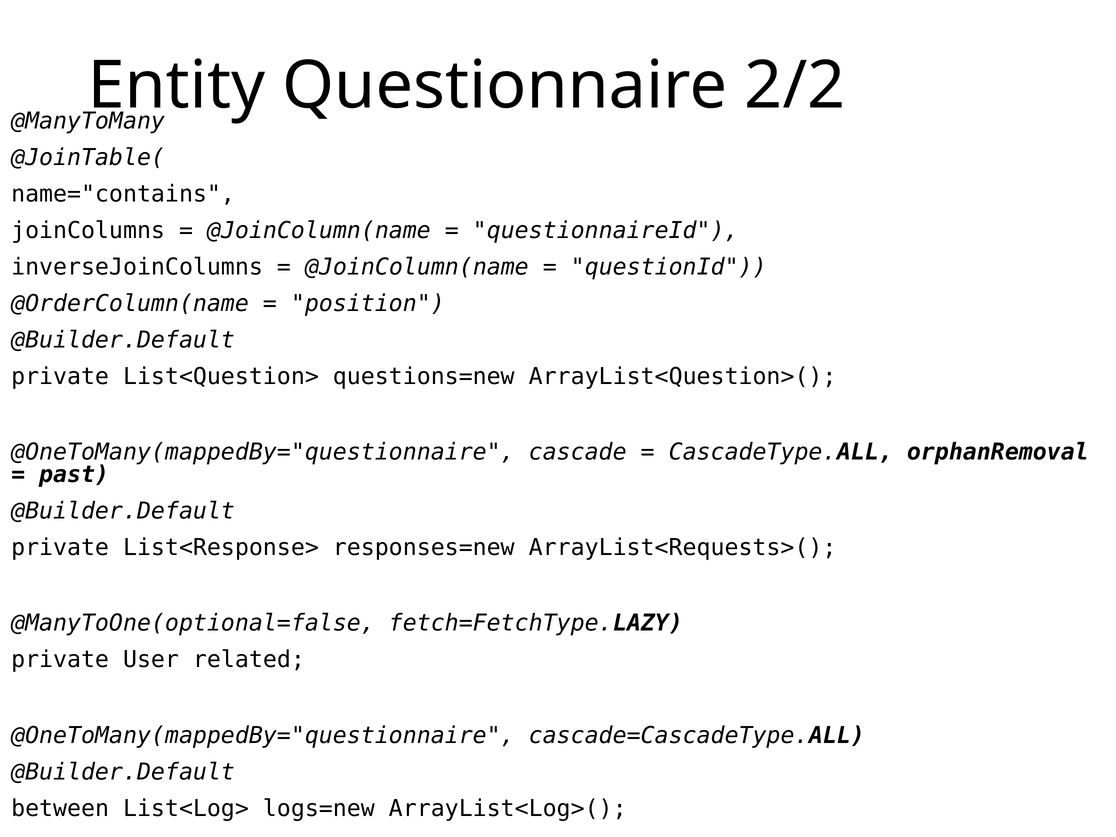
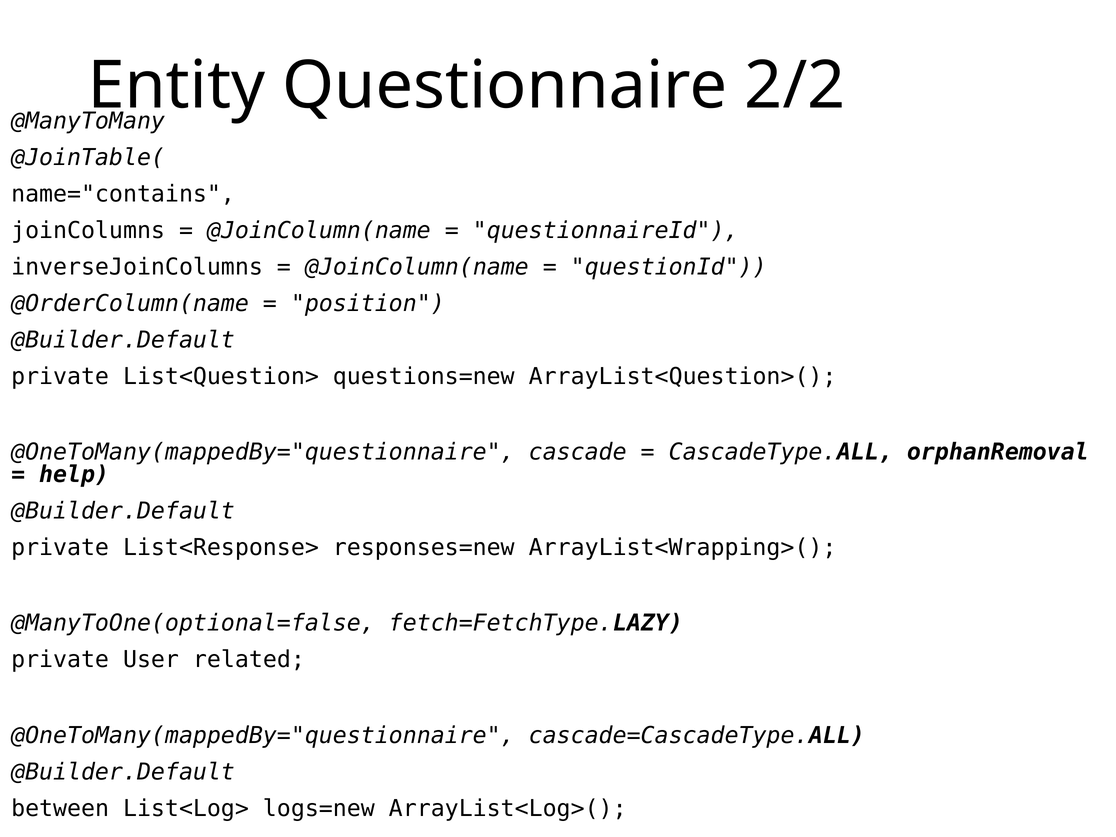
past: past -> help (74, 475)
ArrayList<Requests>(: ArrayList<Requests>( -> ArrayList<Wrapping>( (683, 548)
